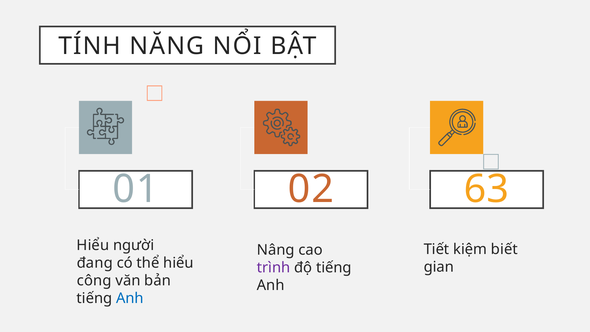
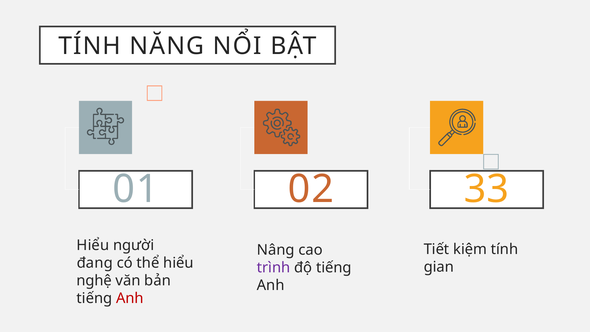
63: 63 -> 33 (486, 189)
kiệm biết: biết -> tính (504, 249)
công: công -> nghệ (94, 281)
Anh colour: blue -> red (130, 298)
